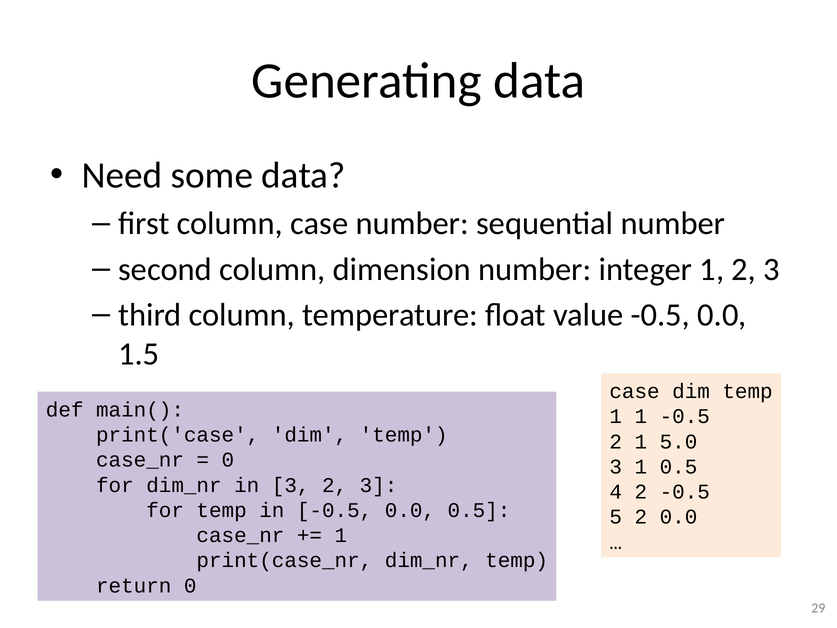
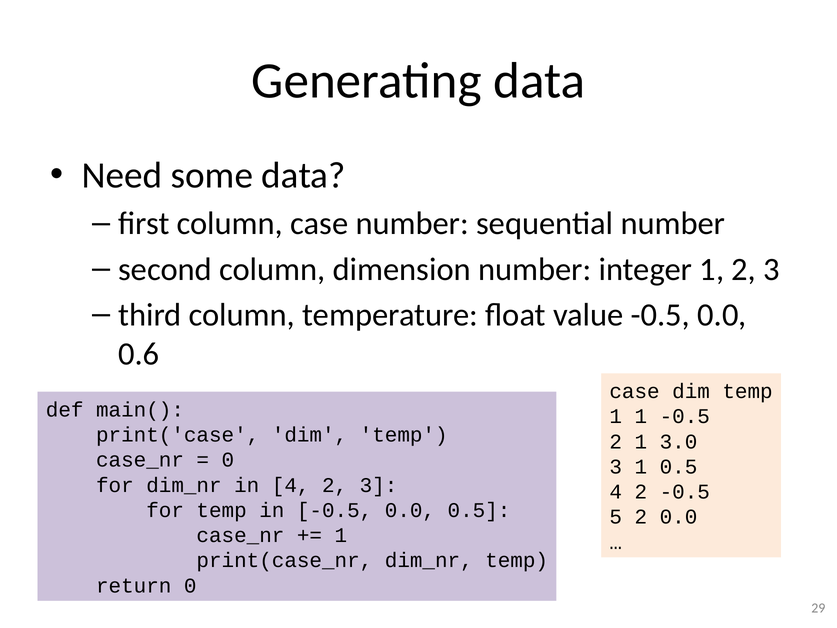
1.5: 1.5 -> 0.6 (139, 354)
5.0: 5.0 -> 3.0 (678, 442)
in 3: 3 -> 4 (291, 485)
